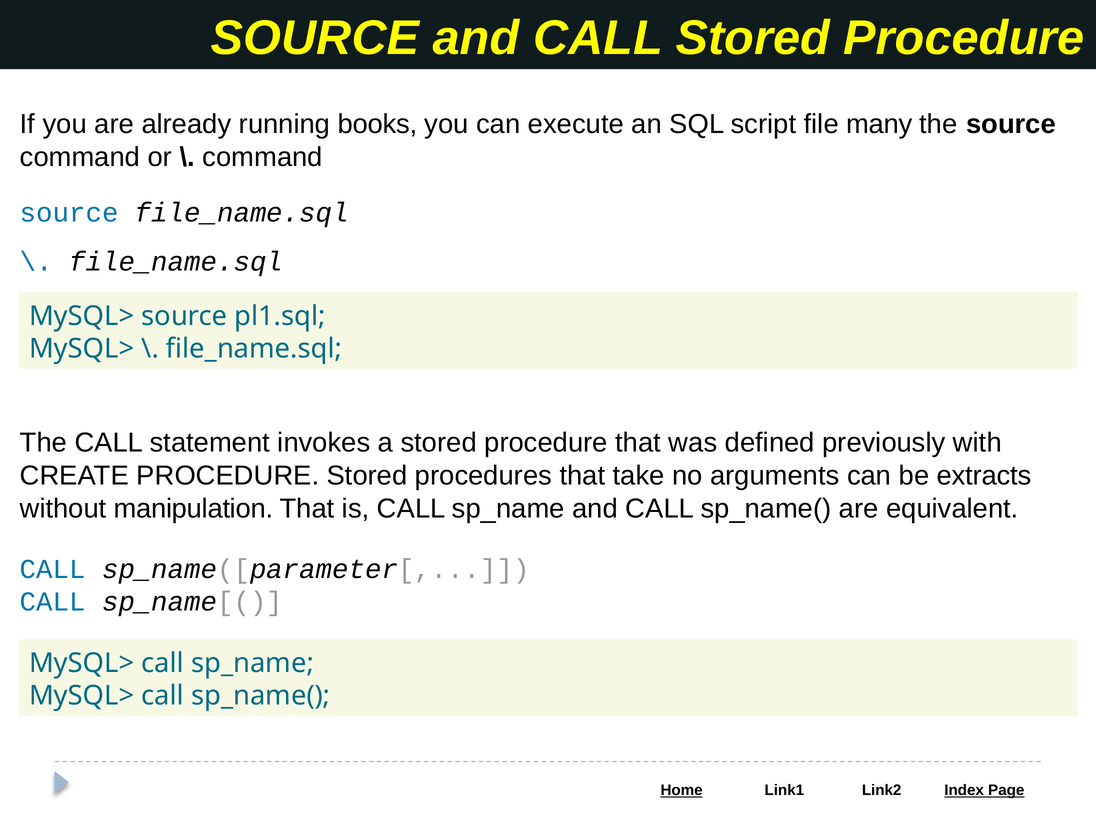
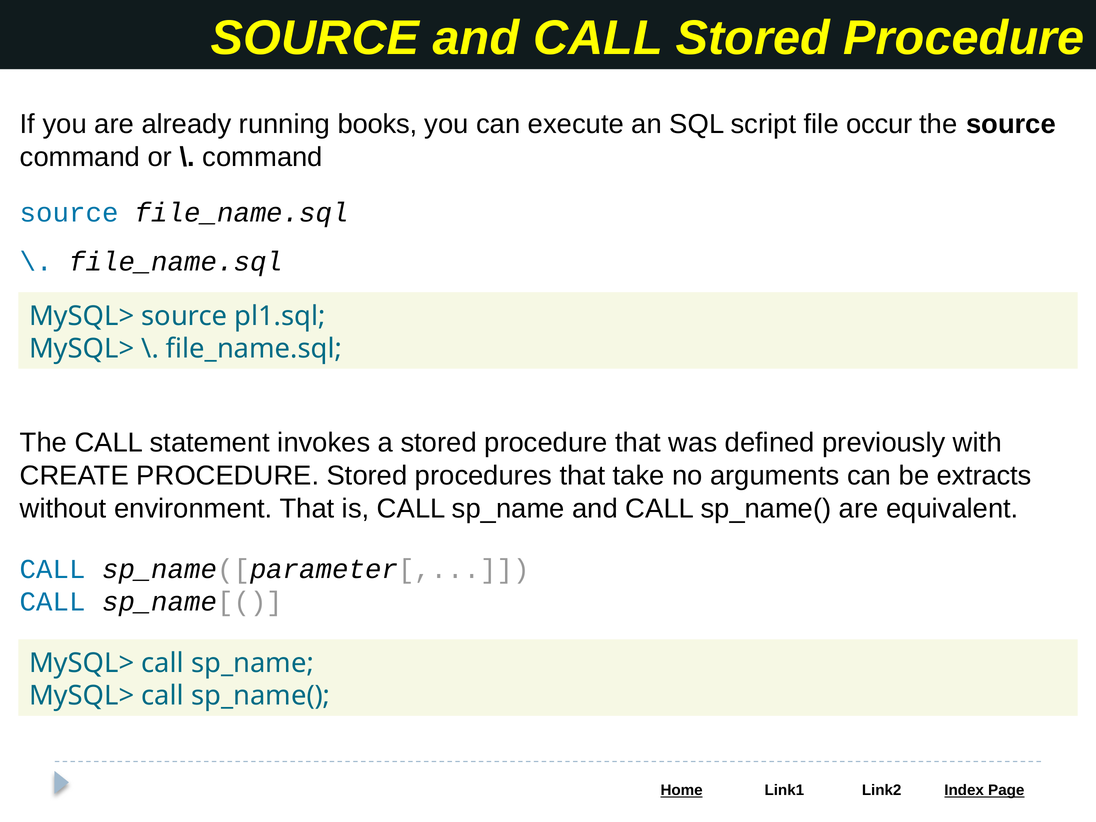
many: many -> occur (879, 124)
manipulation: manipulation -> environment (193, 509)
